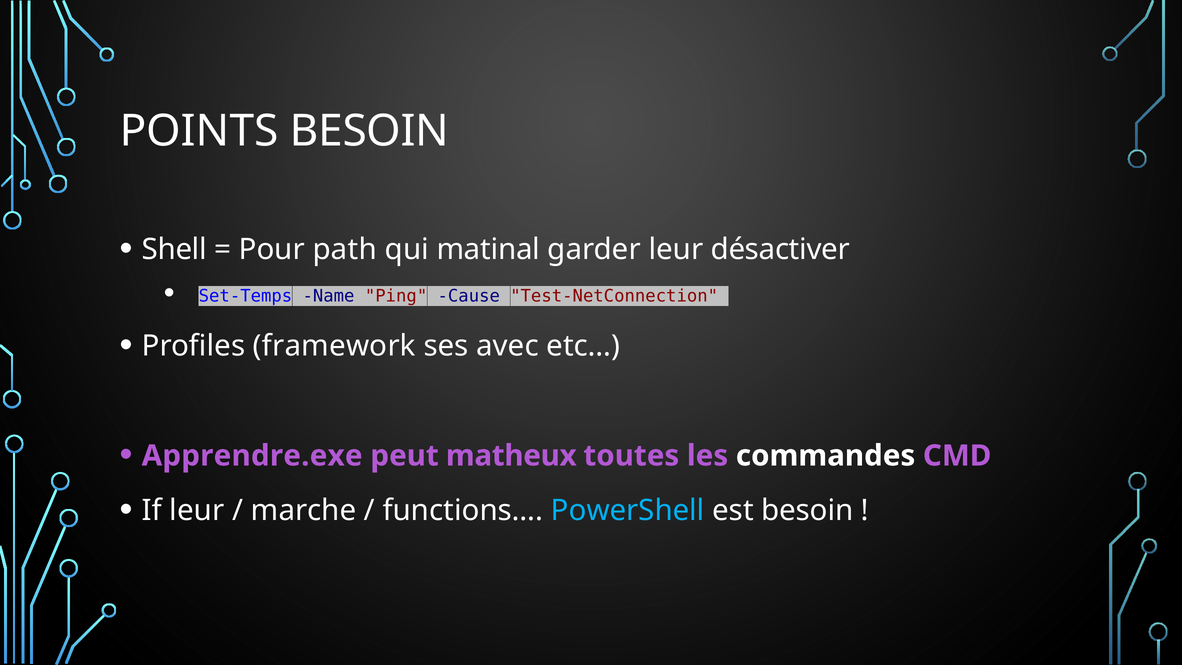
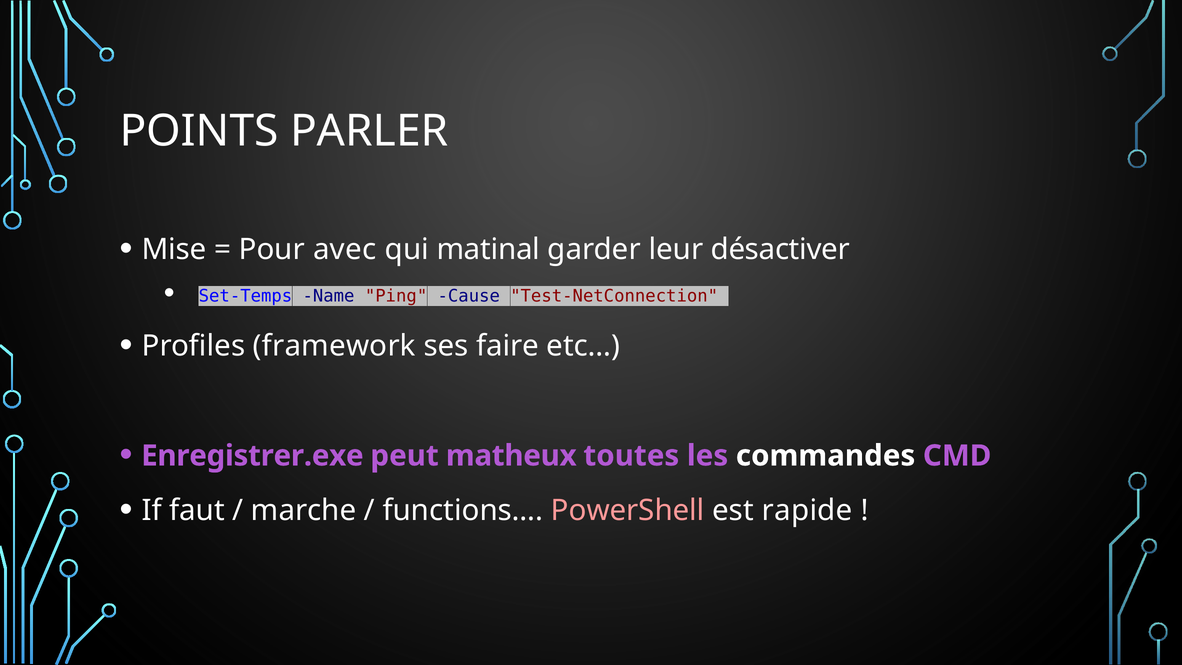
POINTS BESOIN: BESOIN -> PARLER (369, 131)
Shell: Shell -> Mise (174, 249)
path: path -> avec (345, 249)
avec: avec -> faire (508, 346)
Apprendre.exe: Apprendre.exe -> Enregistrer.exe (252, 456)
If leur: leur -> faut (197, 511)
PowerShell colour: light blue -> pink (628, 511)
est besoin: besoin -> rapide (807, 511)
